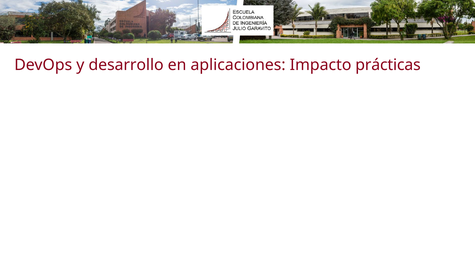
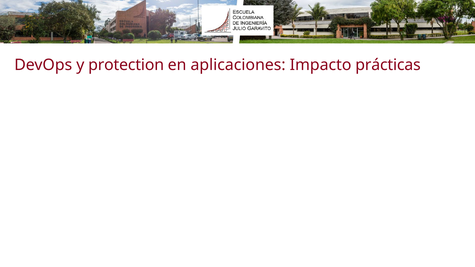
desarrollo: desarrollo -> protection (126, 65)
